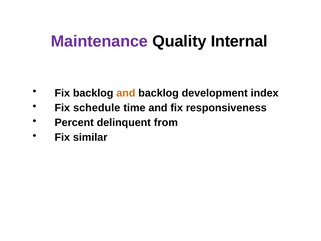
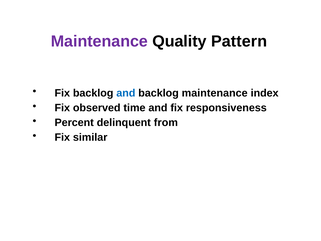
Internal: Internal -> Pattern (239, 41)
and colour: orange -> blue (126, 93)
backlog development: development -> maintenance (215, 93)
schedule: schedule -> observed (97, 108)
